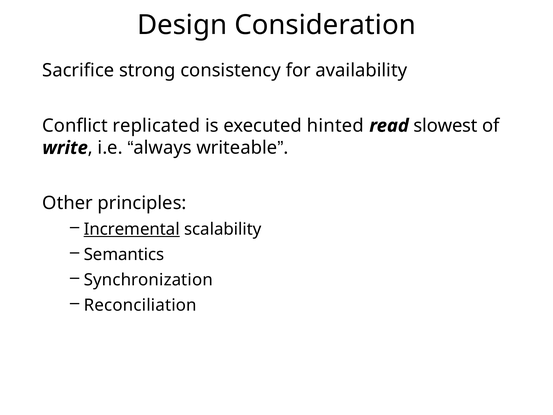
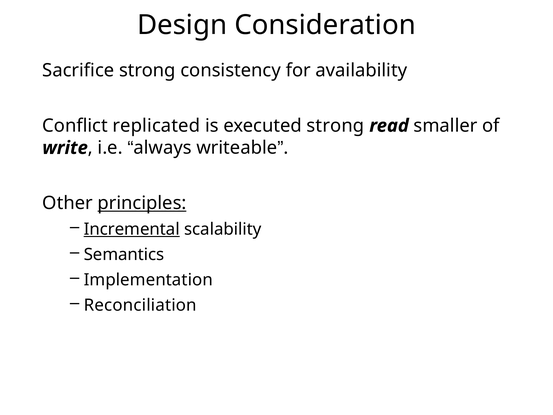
executed hinted: hinted -> strong (335, 126)
slowest: slowest -> smaller (446, 126)
principles underline: none -> present (142, 203)
Synchronization: Synchronization -> Implementation (148, 280)
